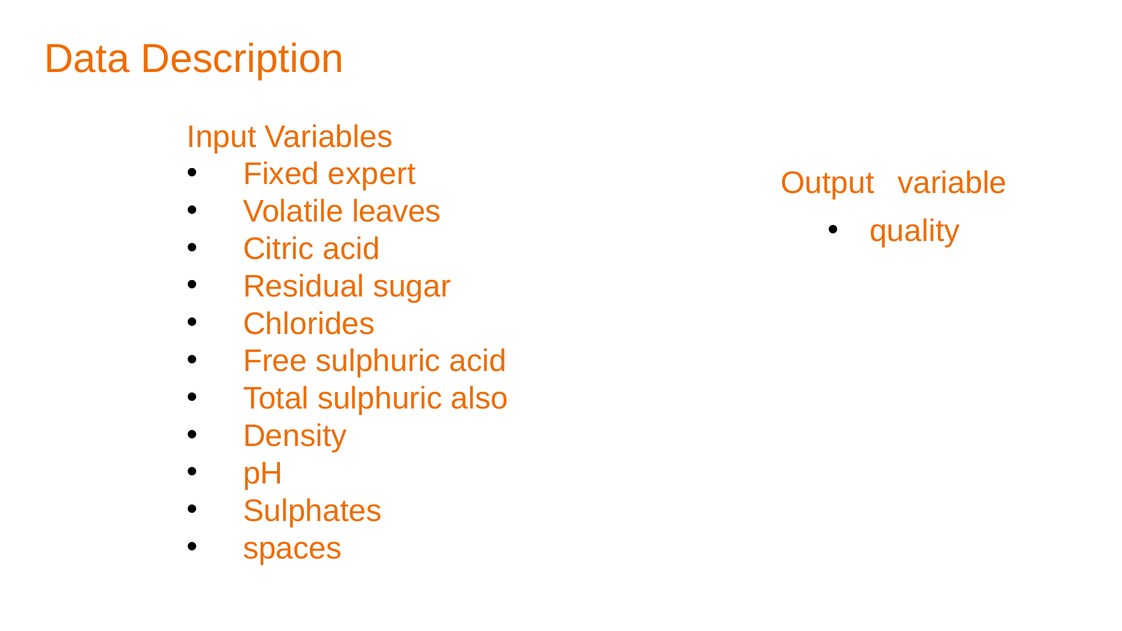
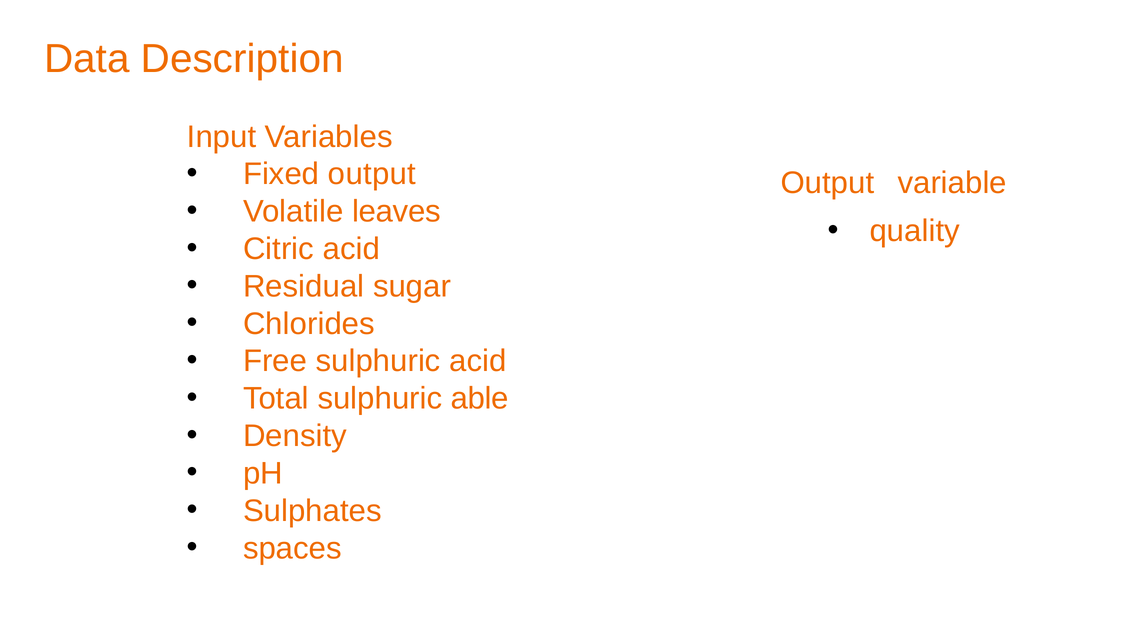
Fixed expert: expert -> output (372, 174)
also: also -> able (480, 399)
